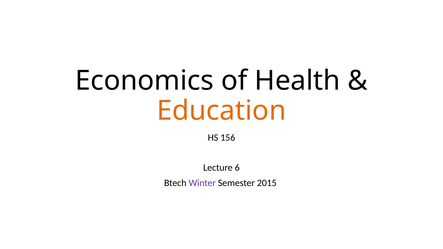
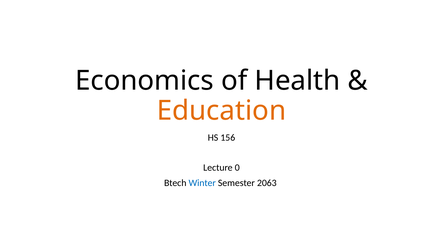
6: 6 -> 0 (237, 168)
Winter colour: purple -> blue (202, 183)
2015: 2015 -> 2063 (267, 183)
